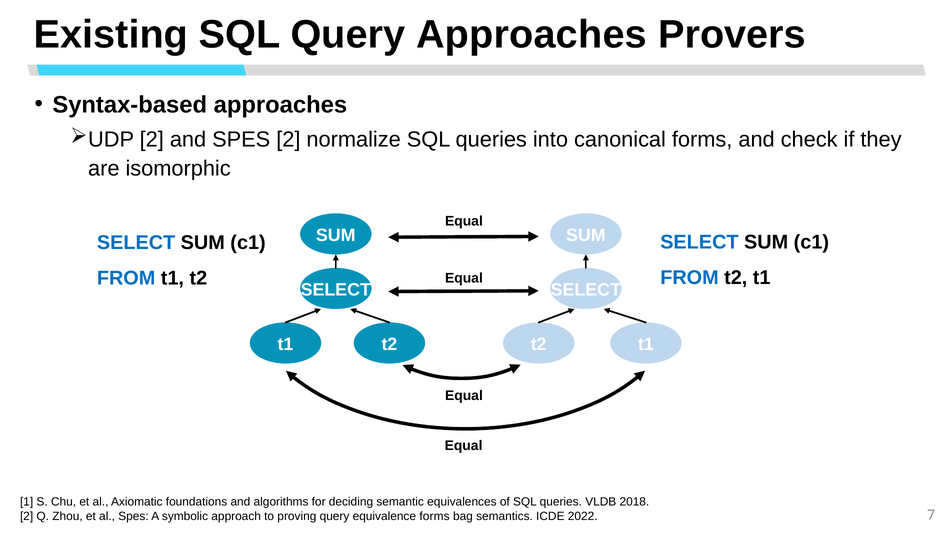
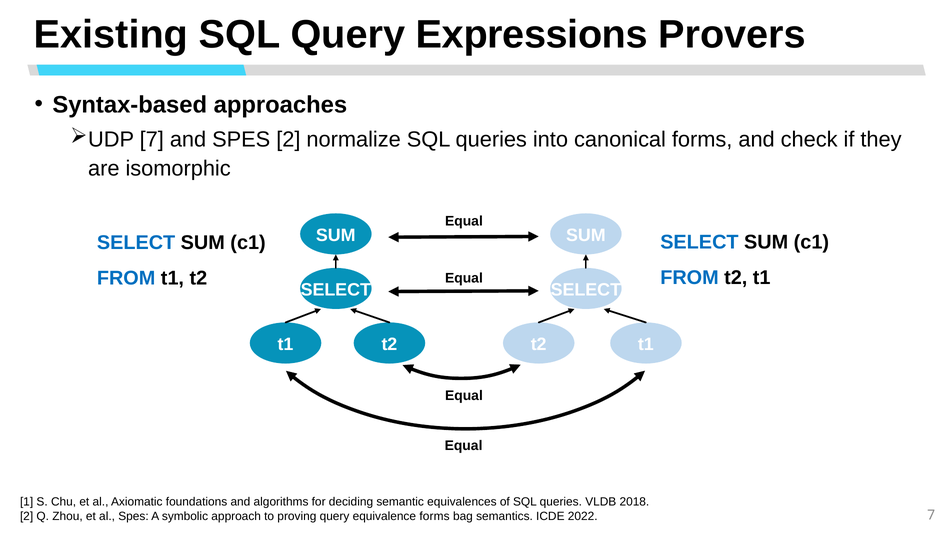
Query Approaches: Approaches -> Expressions (532, 34)
2: 2 -> 7 (152, 140)
